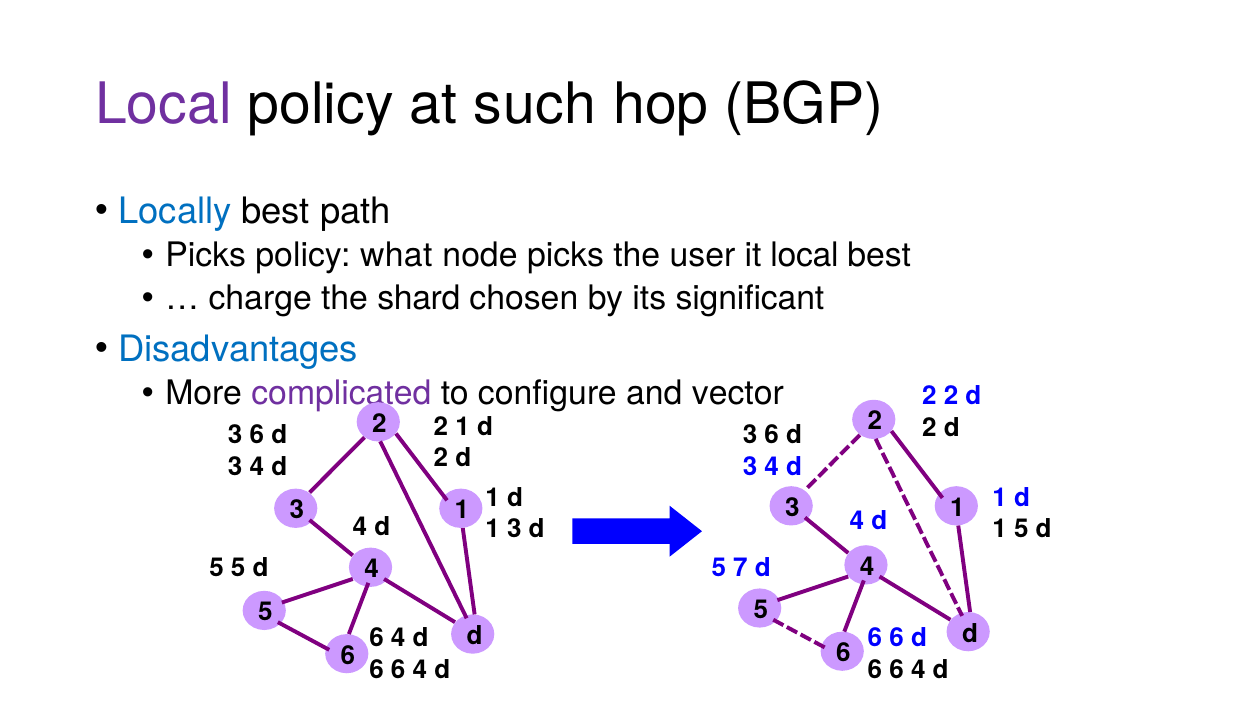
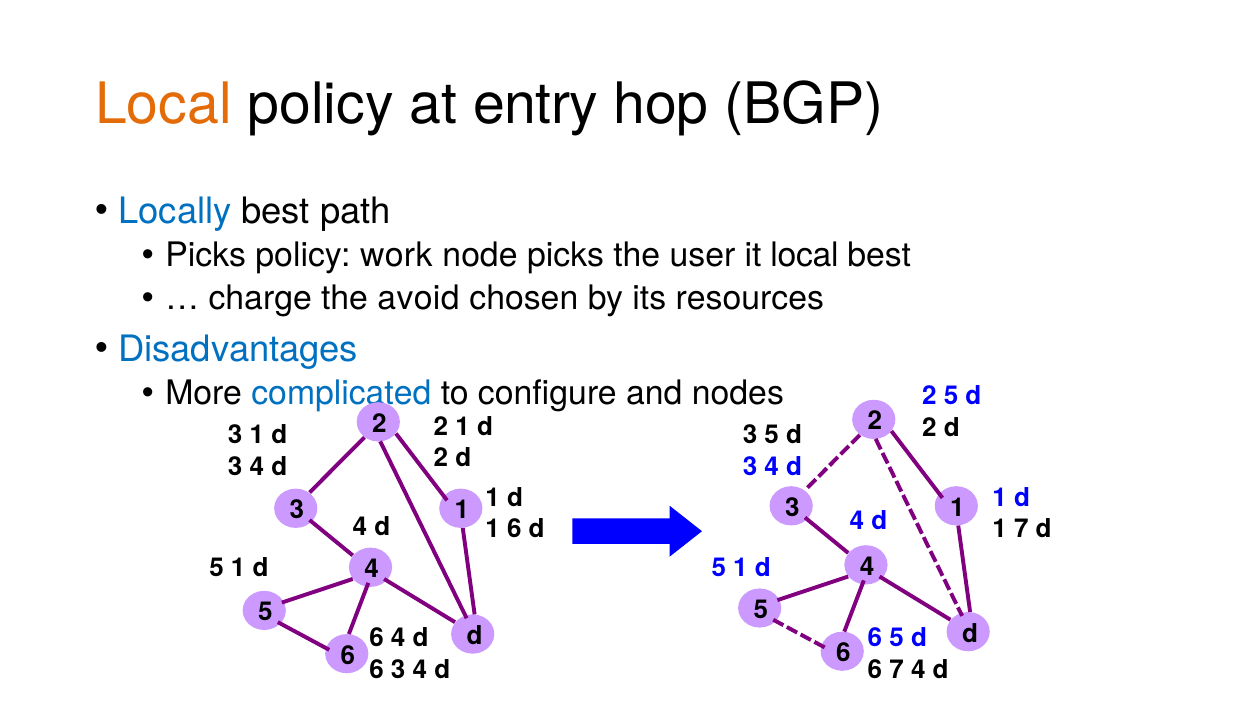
Local colour: purple -> orange (163, 105)
such: such -> entry (536, 105)
what: what -> work (396, 255)
shard: shard -> avoid (419, 298)
significant: significant -> resources (750, 298)
complicated colour: purple -> blue (341, 394)
vector: vector -> nodes (738, 394)
2 2: 2 -> 5 (951, 396)
6: 6 -> 1 (257, 435)
6: 6 -> 5 (772, 435)
1 3: 3 -> 6 (514, 529)
1 5: 5 -> 7 (1021, 529)
5: 5 -> 1 (238, 568)
7: 7 -> 1 (740, 568)
6: 6 -> 5 (897, 638)
6: 6 -> 3 (398, 669)
6: 6 -> 7 (897, 669)
